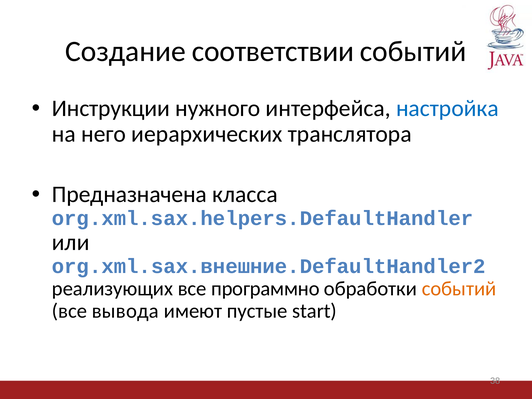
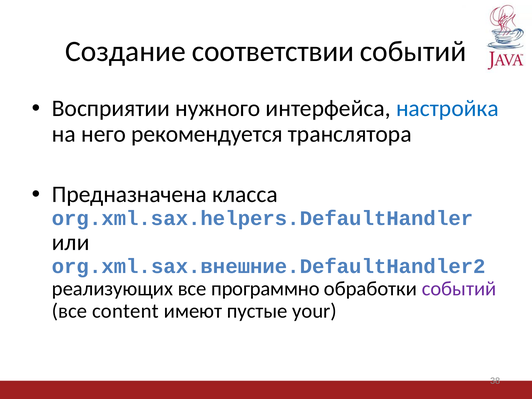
Инструкции: Инструкции -> Восприятии (111, 108)
иерархических: иерархических -> рекомендуется (207, 134)
событий colour: orange -> purple (459, 289)
вывода: вывода -> content (125, 311)
start: start -> your (314, 311)
